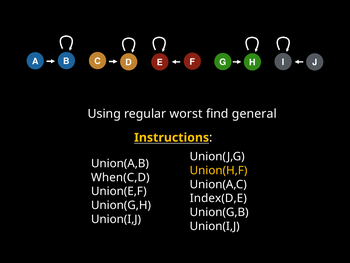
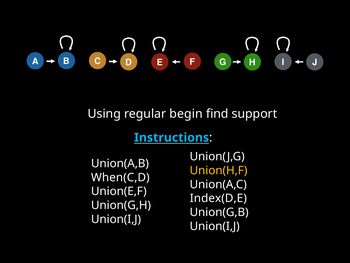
worst: worst -> begin (186, 114)
general: general -> support (254, 114)
Instructions colour: yellow -> light blue (172, 137)
